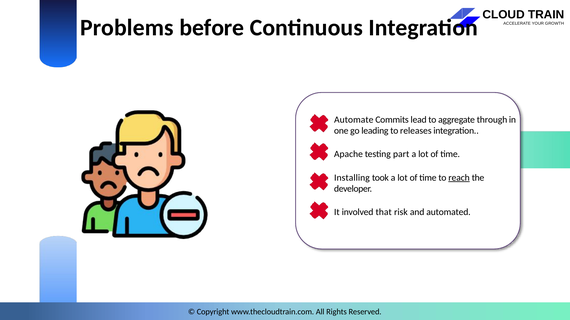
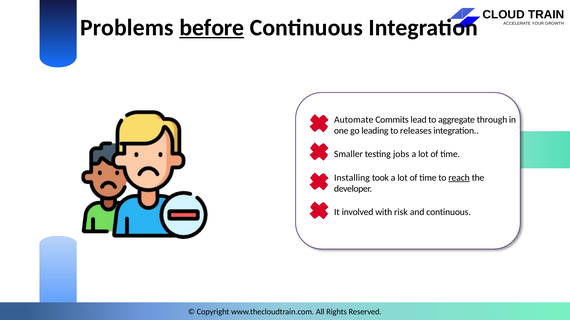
before underline: none -> present (212, 28)
Apache: Apache -> Smaller (348, 154)
part: part -> jobs (401, 154)
that: that -> with (384, 213)
and automated: automated -> continuous (449, 213)
